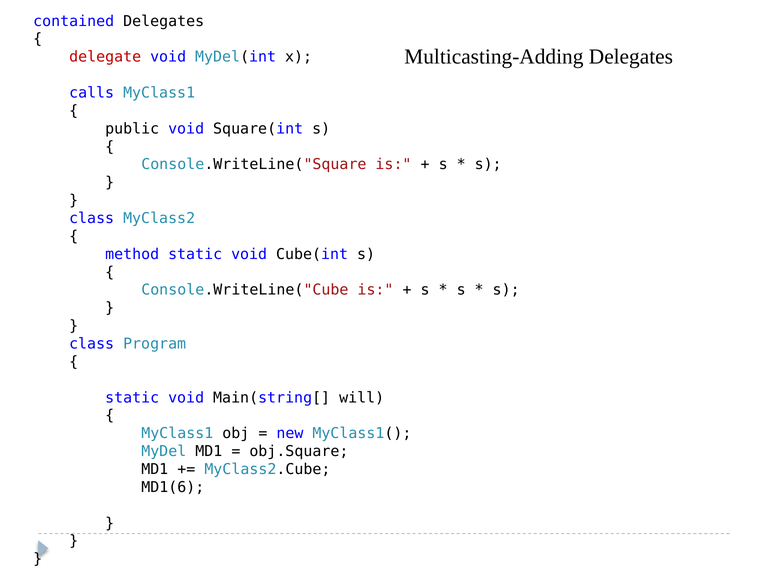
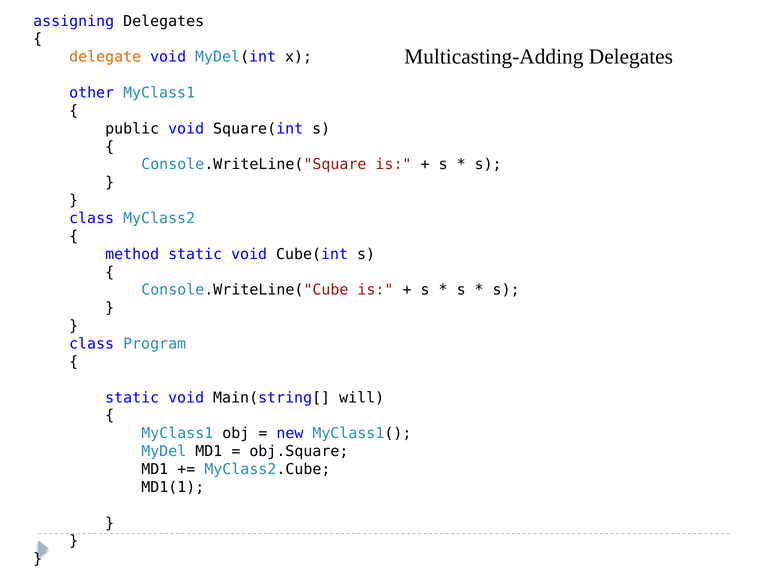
contained: contained -> assigning (74, 21)
delegate colour: red -> orange (105, 57)
calls: calls -> other (92, 93)
MD1(6: MD1(6 -> MD1(1 (173, 487)
